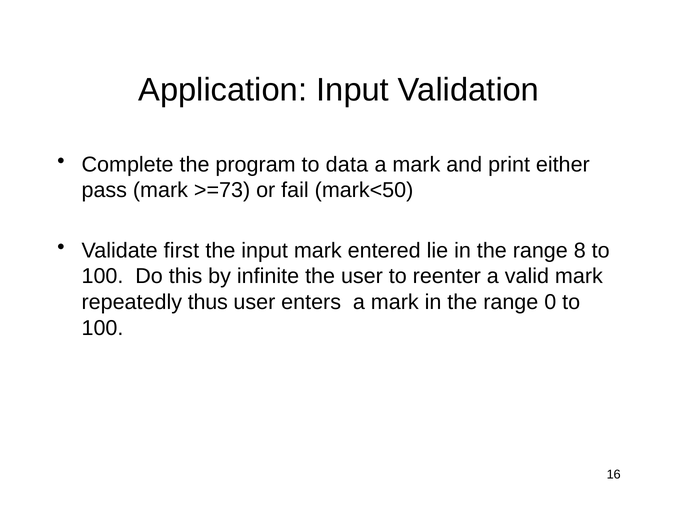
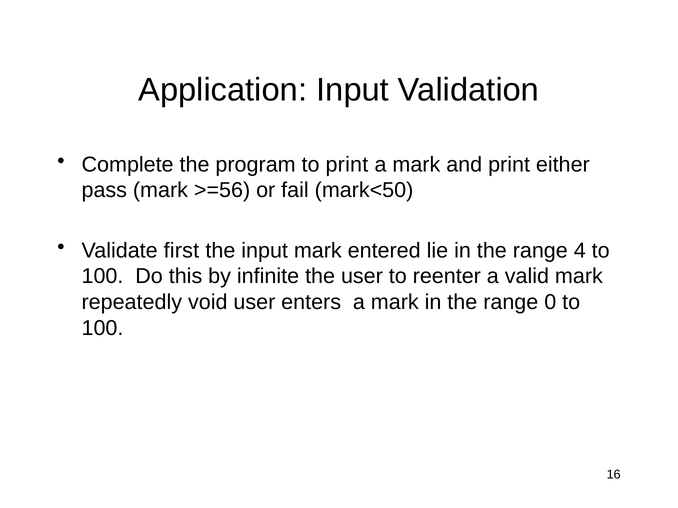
to data: data -> print (347, 165)
>=73: >=73 -> >=56 (222, 190)
8: 8 -> 4 (580, 251)
thus: thus -> void (208, 302)
